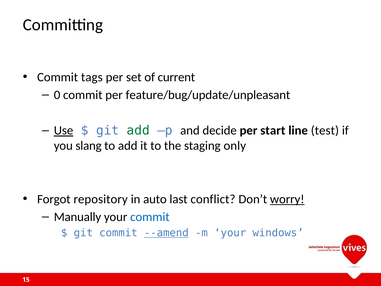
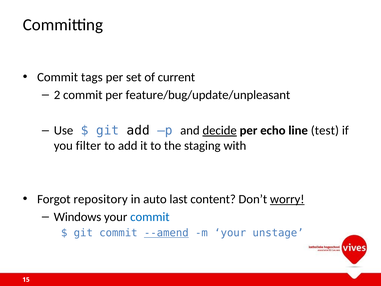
0: 0 -> 2 (57, 95)
Use underline: present -> none (64, 130)
add colour: green -> black (138, 130)
decide underline: none -> present (220, 130)
start: start -> echo (273, 130)
slang: slang -> filter (88, 146)
only: only -> with (235, 146)
conflict: conflict -> content (213, 199)
Manually: Manually -> Windows (78, 217)
windows: windows -> unstage (278, 233)
